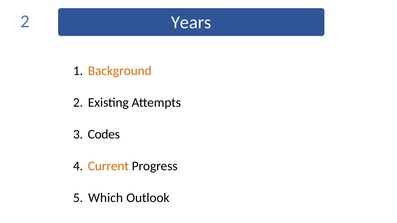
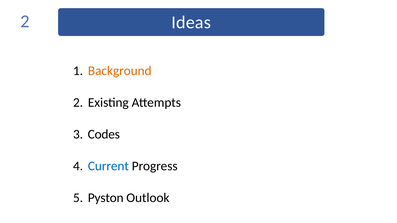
Years: Years -> Ideas (191, 22)
Current colour: orange -> blue (108, 166)
Which: Which -> Pyston (106, 198)
